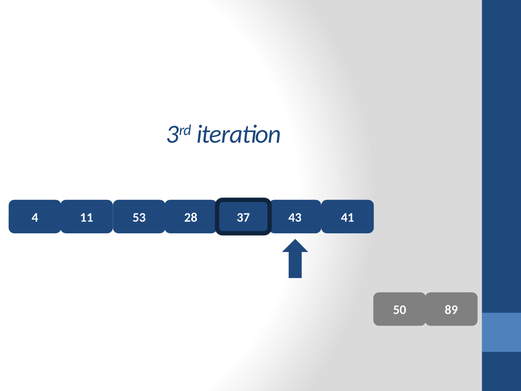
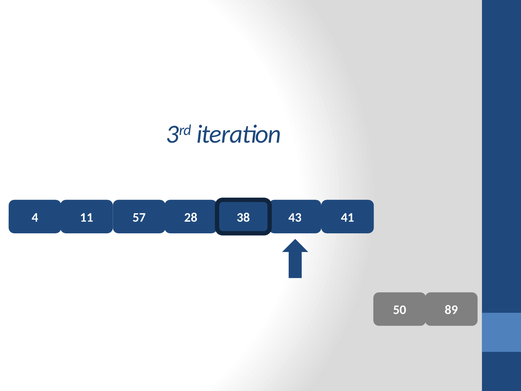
53: 53 -> 57 (139, 217)
37: 37 -> 38 (243, 217)
